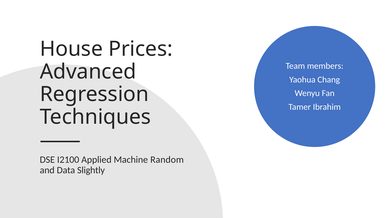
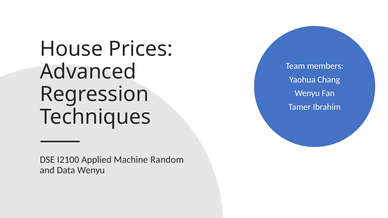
Data Slightly: Slightly -> Wenyu (91, 170)
